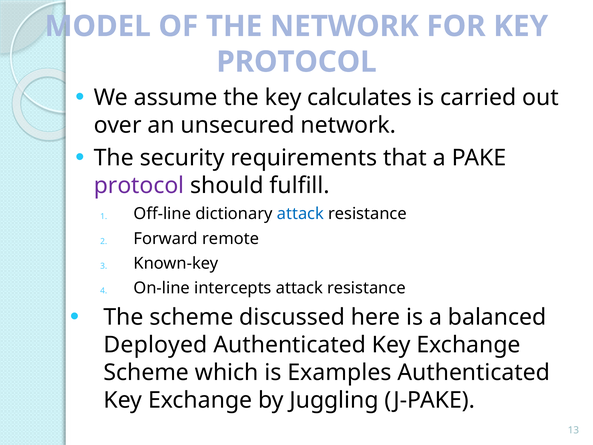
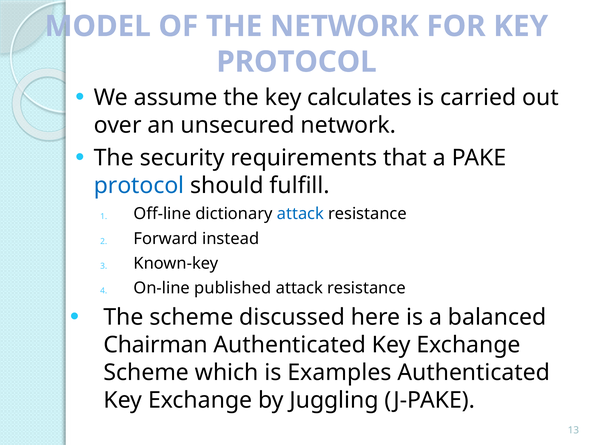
protocol colour: purple -> blue (139, 186)
remote: remote -> instead (231, 238)
intercepts: intercepts -> published (233, 288)
Deployed: Deployed -> Chairman (156, 345)
